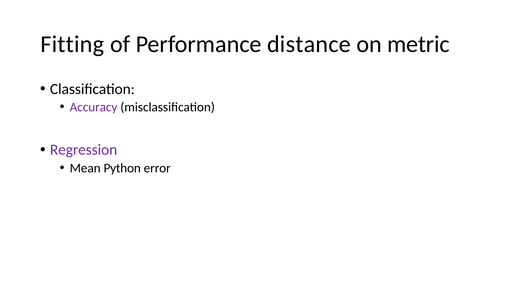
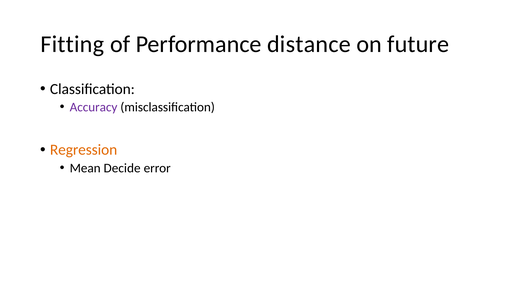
metric: metric -> future (418, 44)
Regression colour: purple -> orange (84, 150)
Python: Python -> Decide (122, 168)
